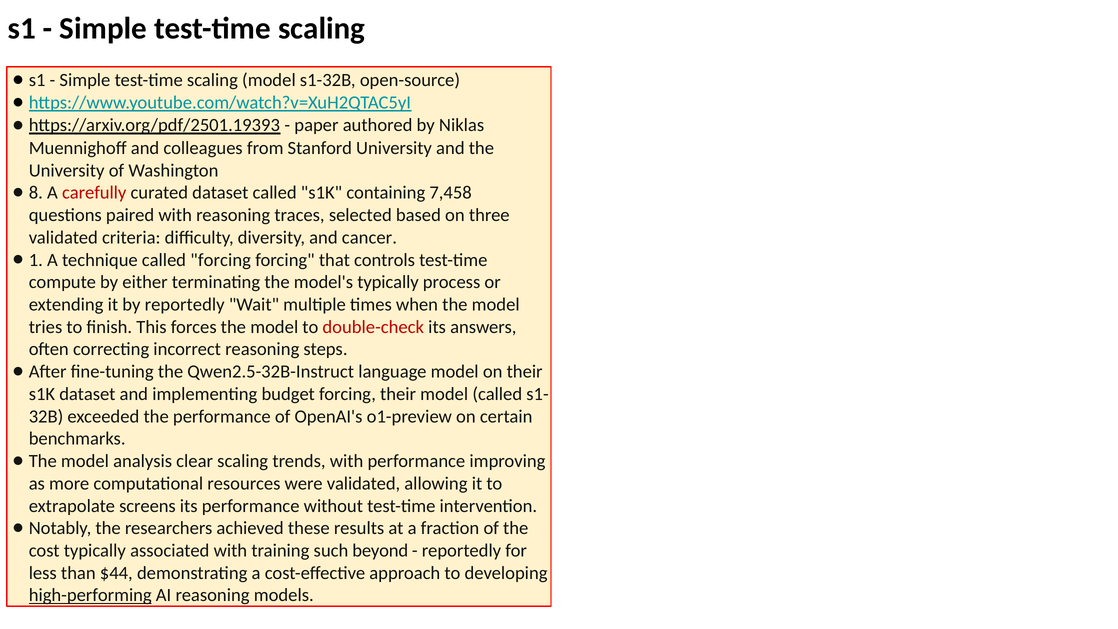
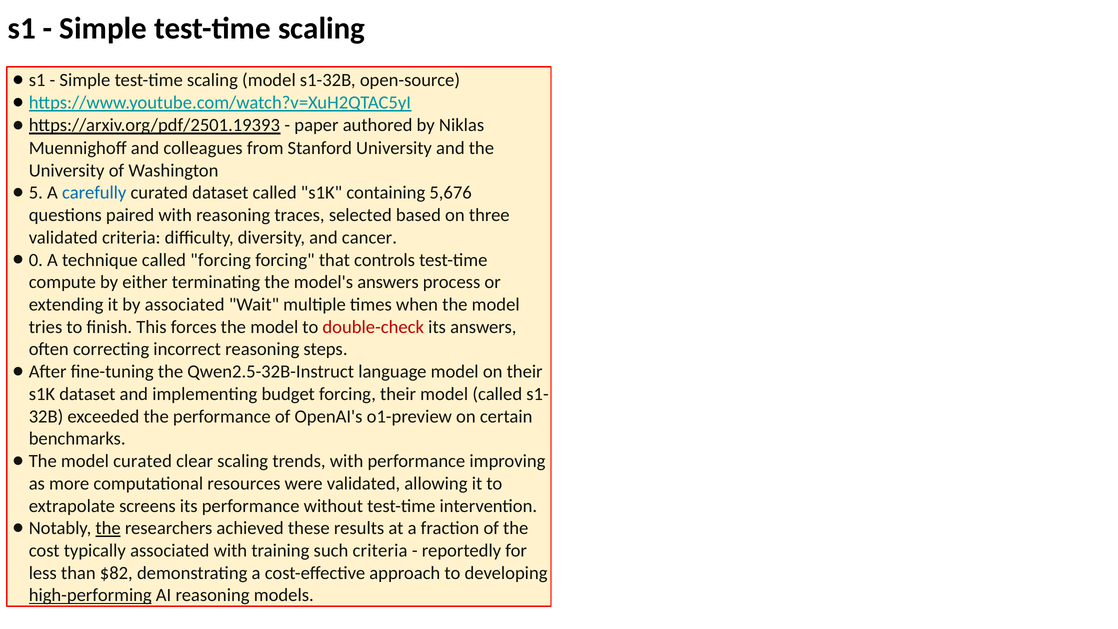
8: 8 -> 5 (36, 193)
carefully colour: red -> blue (94, 193)
7,458: 7,458 -> 5,676 (451, 193)
1: 1 -> 0 (36, 260)
model's typically: typically -> answers (388, 282)
by reportedly: reportedly -> associated (185, 305)
model analysis: analysis -> curated (143, 461)
the underline: none -> present (108, 528)
such beyond: beyond -> criteria (380, 551)
$44: $44 -> $82 (116, 573)
